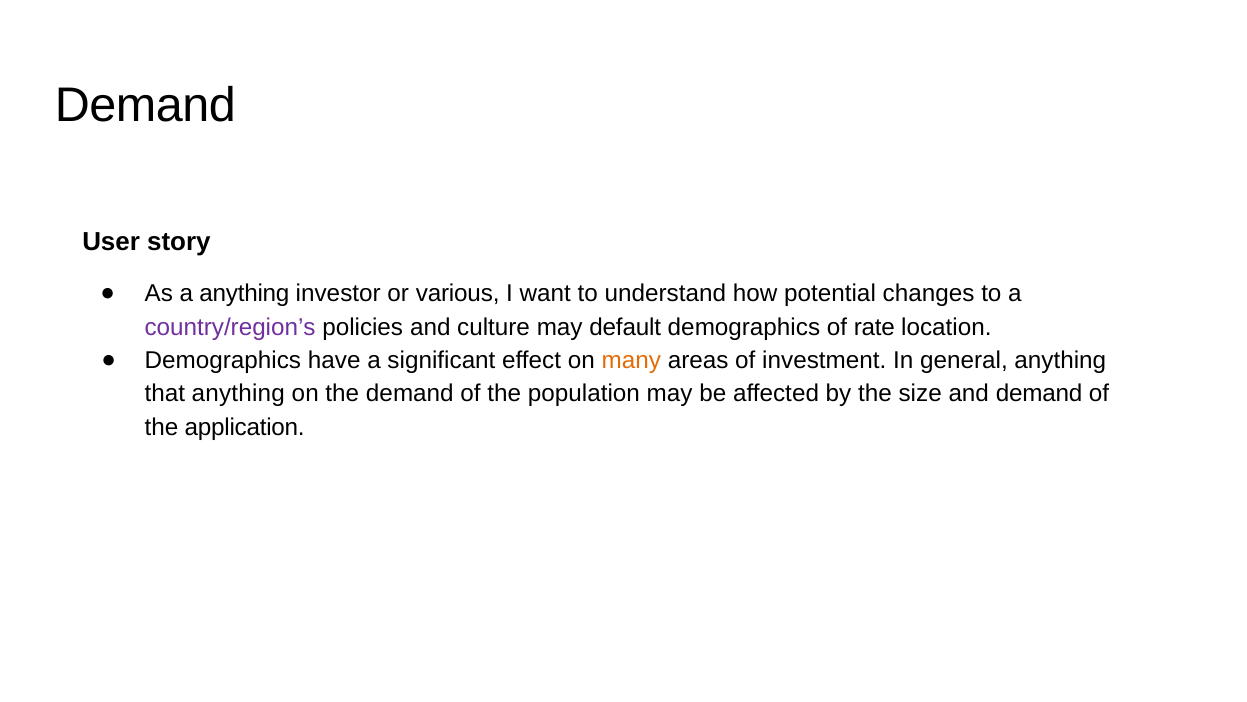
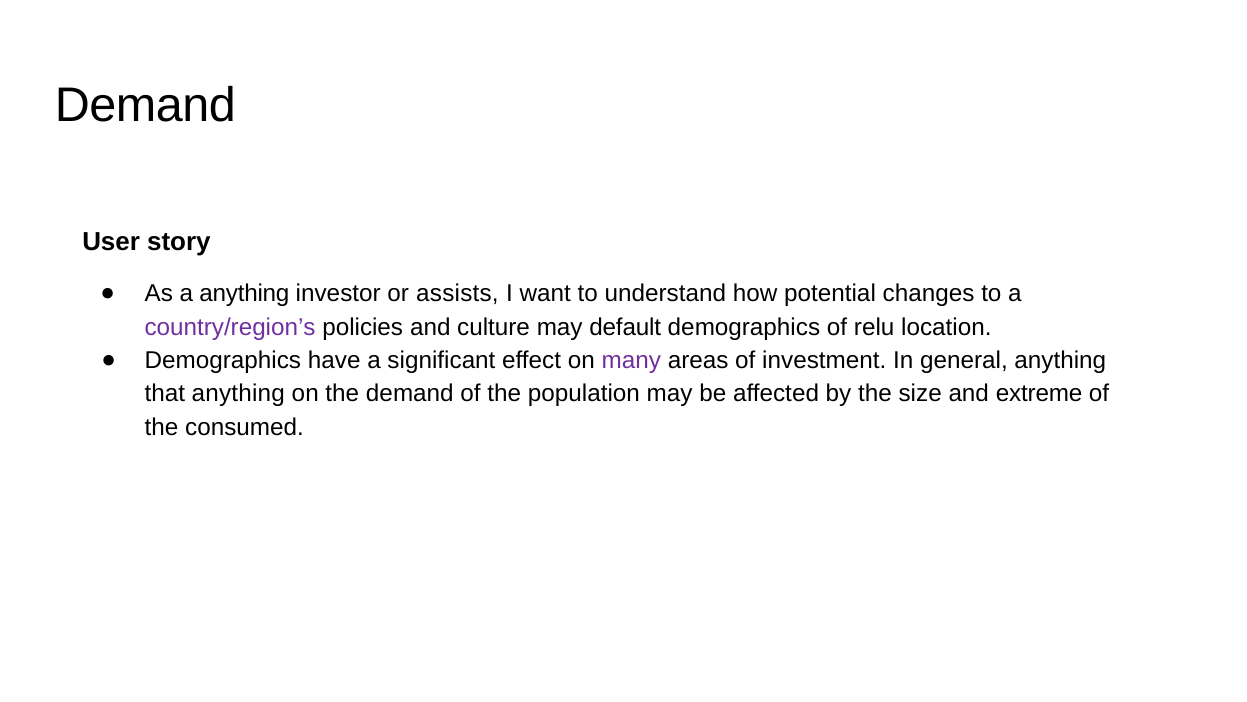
various: various -> assists (457, 293)
rate: rate -> relu (874, 327)
many colour: orange -> purple (631, 360)
and demand: demand -> extreme (1039, 394)
application: application -> consumed (244, 427)
